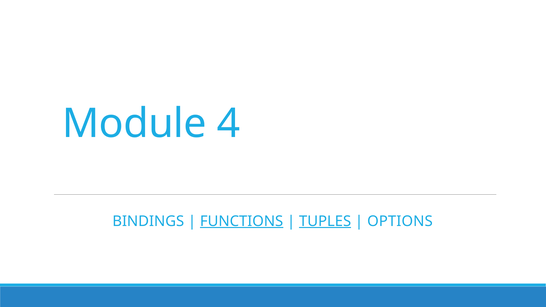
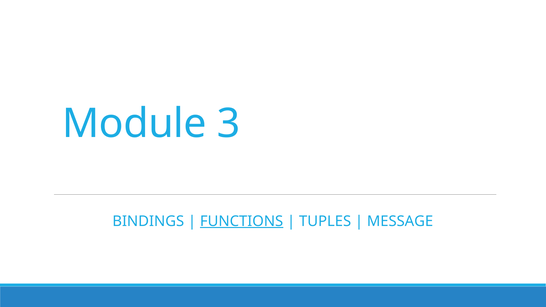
4: 4 -> 3 (228, 124)
TUPLES underline: present -> none (325, 221)
OPTIONS: OPTIONS -> MESSAGE (400, 221)
